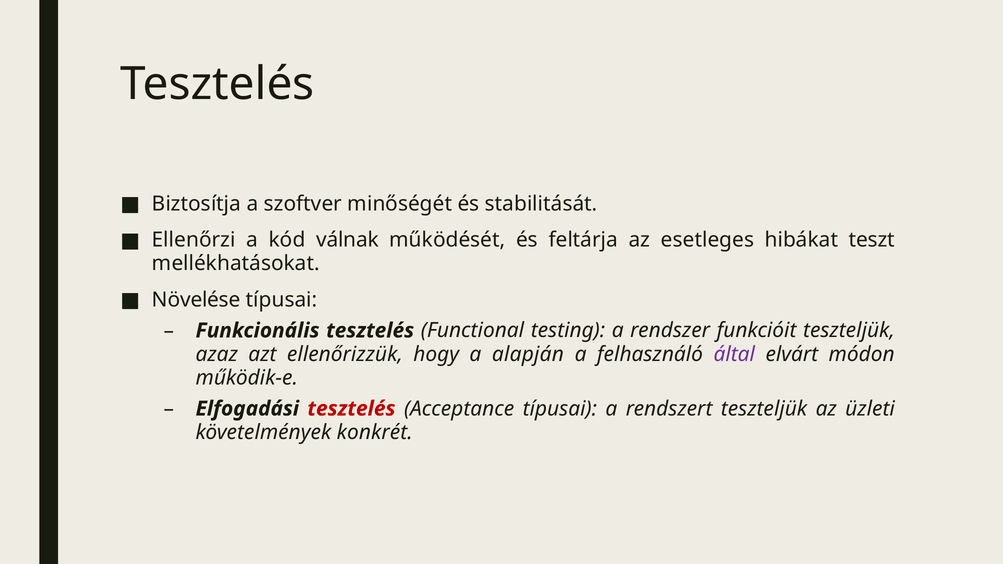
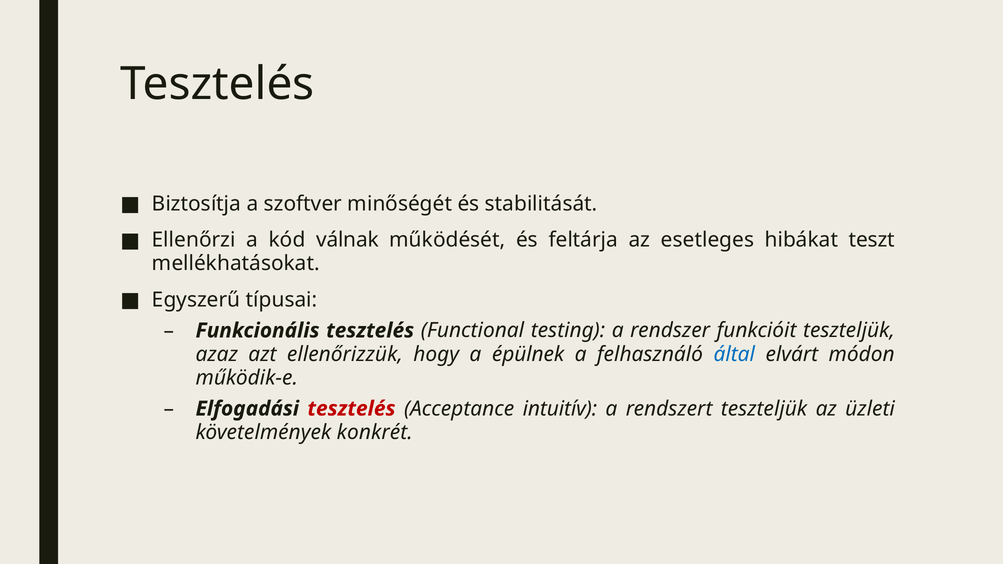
Növelése: Növelése -> Egyszerű (196, 300)
alapján: alapján -> épülnek (528, 354)
által colour: purple -> blue (734, 354)
Acceptance típusai: típusai -> intuitív (560, 409)
